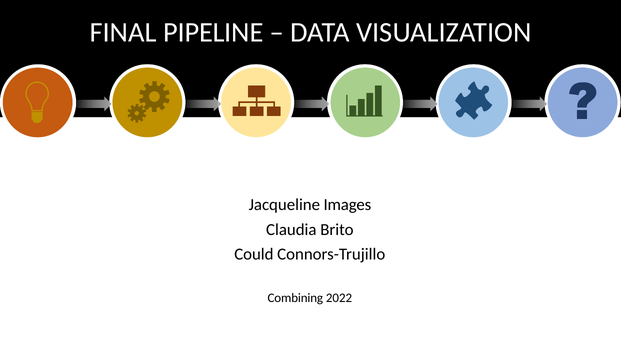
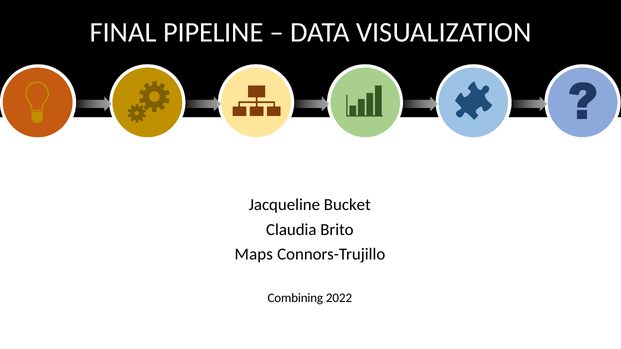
Images: Images -> Bucket (347, 205)
Could: Could -> Maps (254, 254)
